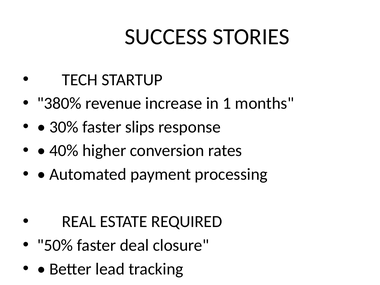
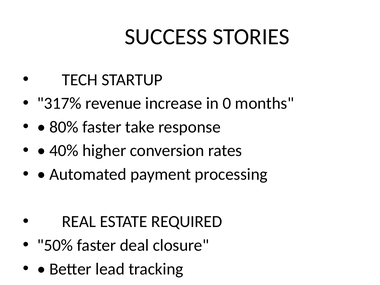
380%: 380% -> 317% (59, 103)
1: 1 -> 0 (227, 103)
30%: 30% -> 80% (64, 127)
slips: slips -> take (140, 127)
